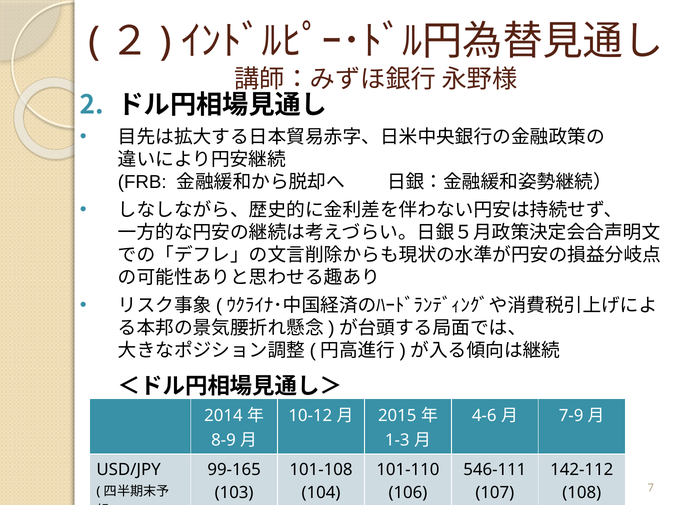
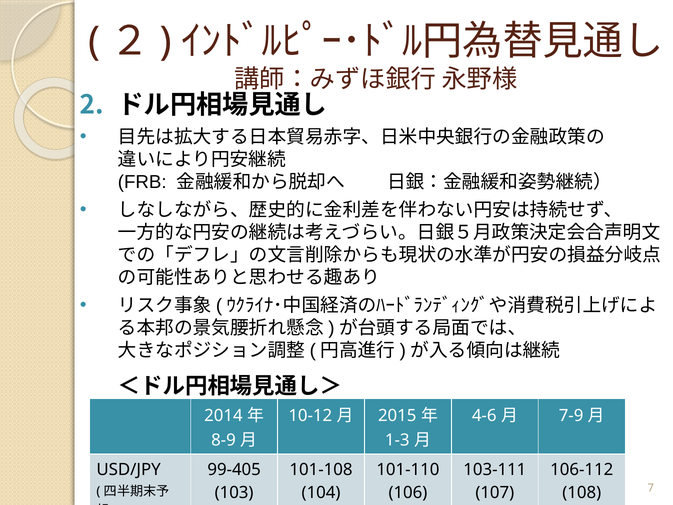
99-165: 99-165 -> 99-405 (234, 470)
546-111: 546-111 -> 103-111 (495, 470)
142-112: 142-112 -> 106-112 (582, 470)
